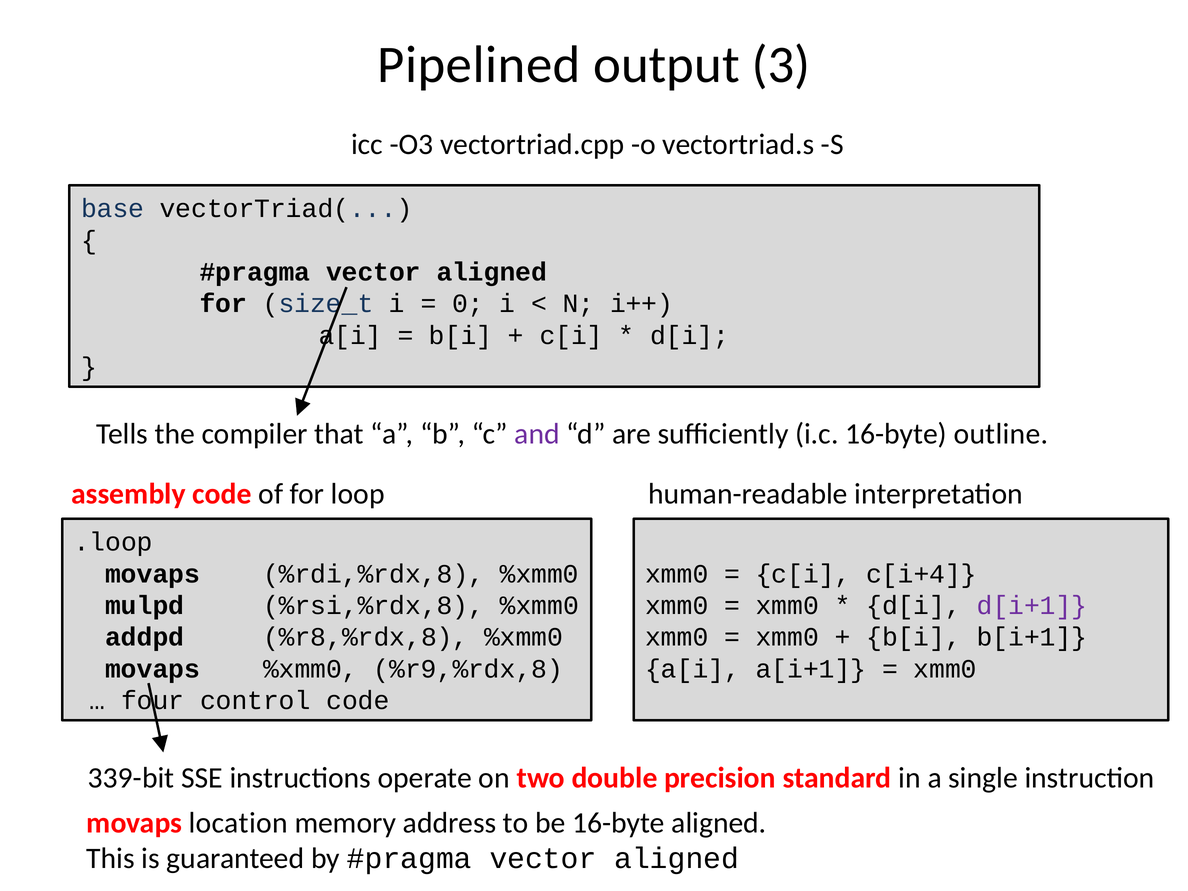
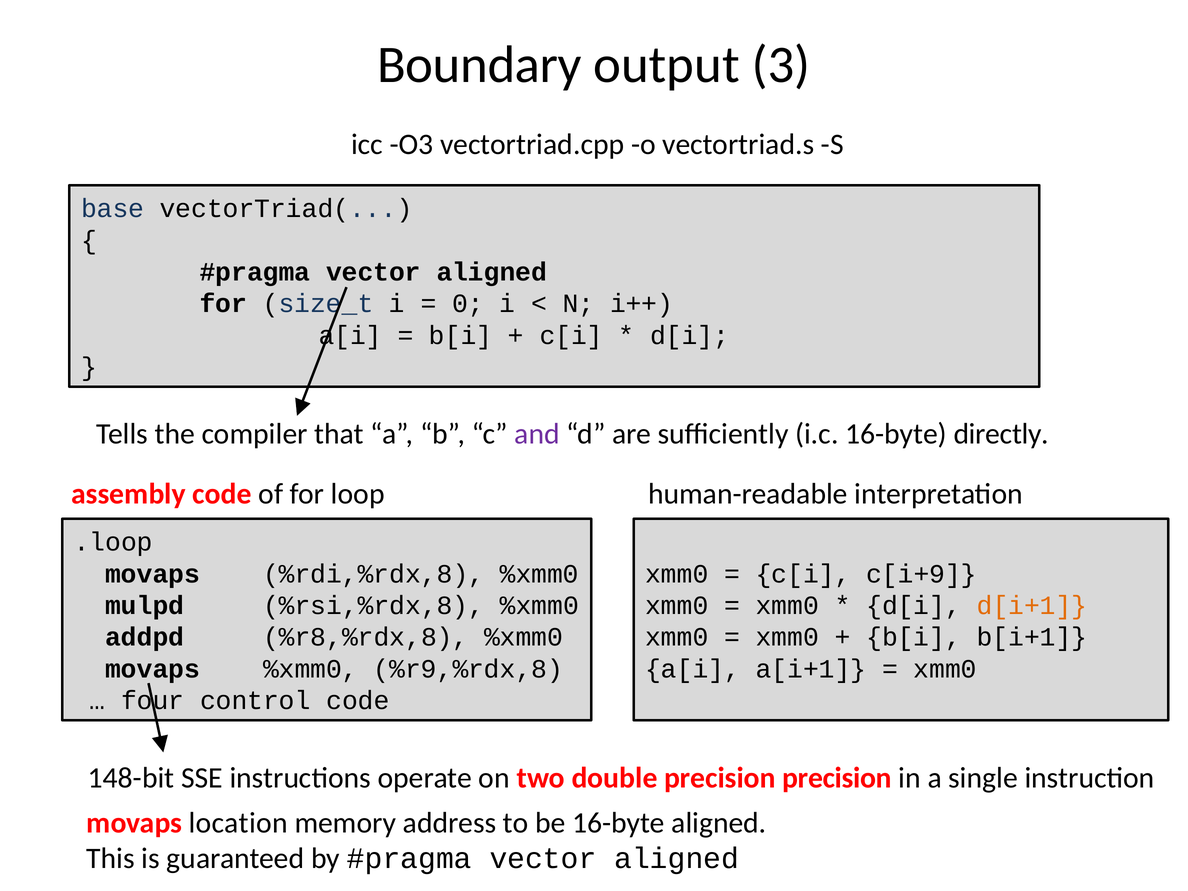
Pipelined: Pipelined -> Boundary (479, 65)
outline: outline -> directly (1001, 434)
c[i+4: c[i+4 -> c[i+9 (921, 574)
d[i+1 colour: purple -> orange (1032, 606)
339-bit: 339-bit -> 148-bit (131, 778)
precision standard: standard -> precision (837, 778)
